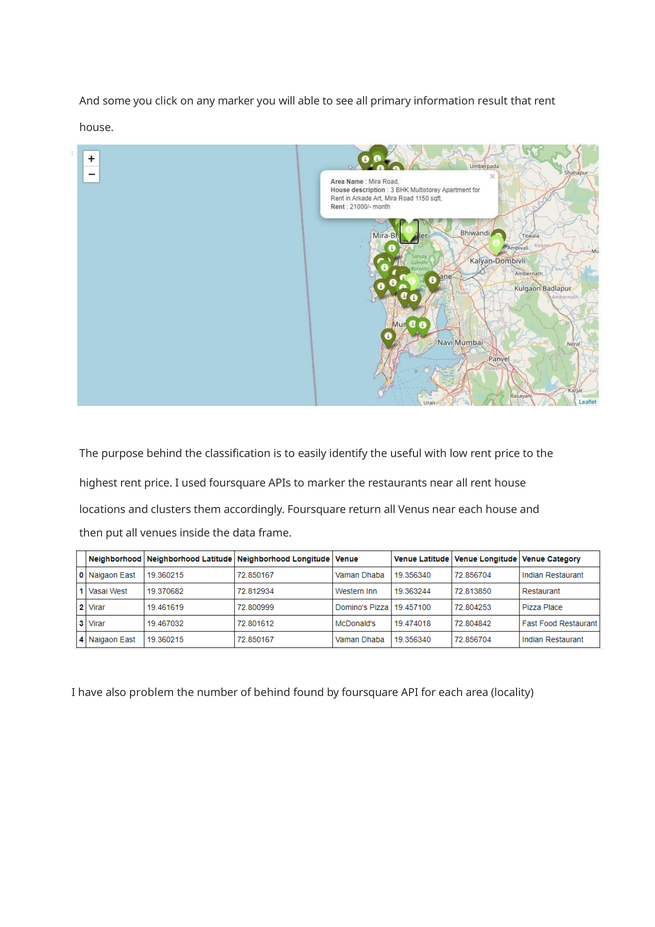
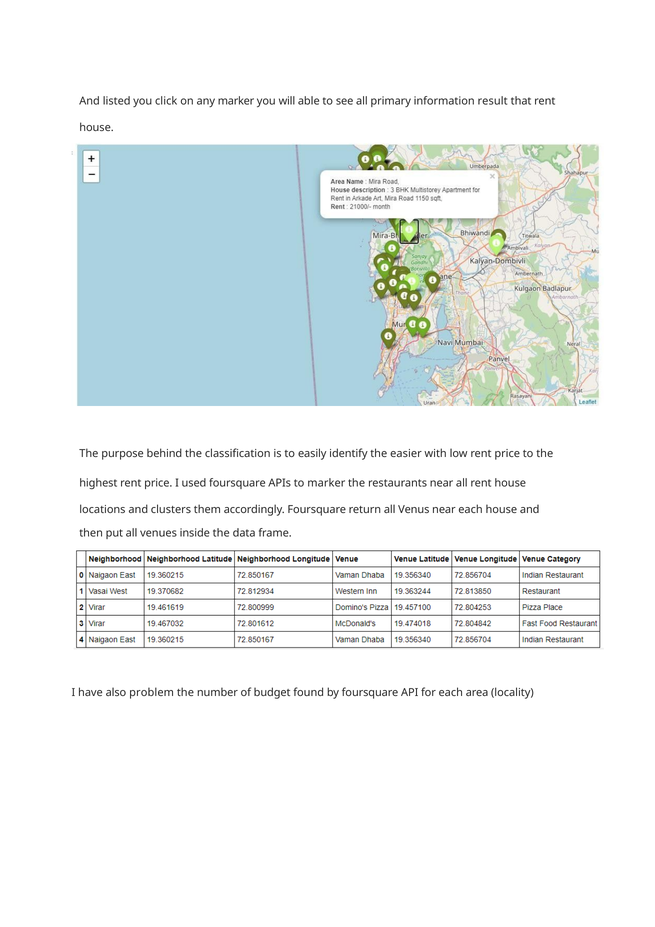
some: some -> listed (117, 101)
useful: useful -> easier (406, 454)
of behind: behind -> budget (272, 692)
